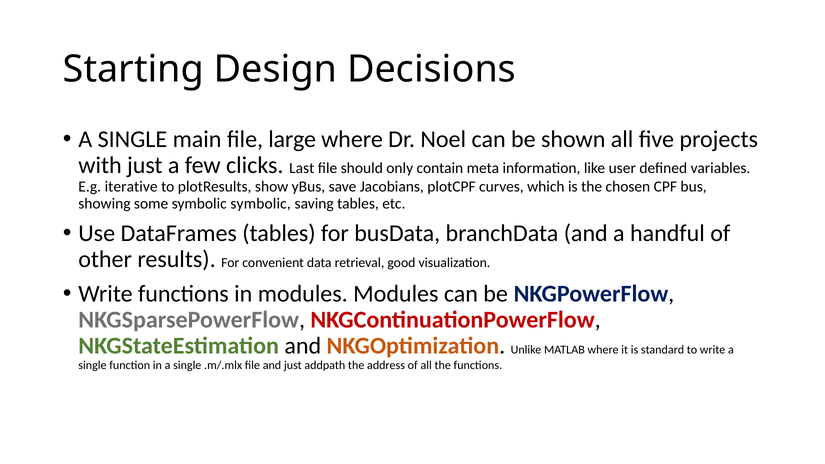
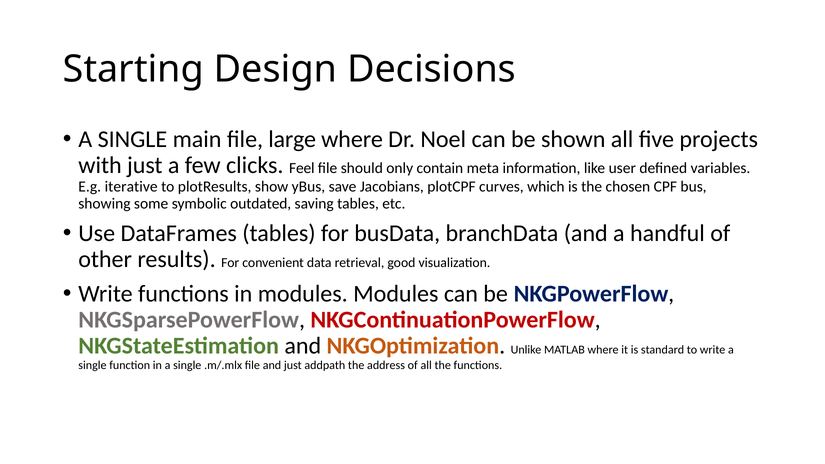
Last: Last -> Feel (302, 168)
symbolic symbolic: symbolic -> outdated (261, 203)
